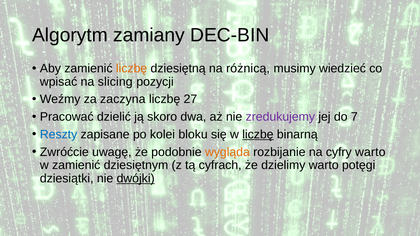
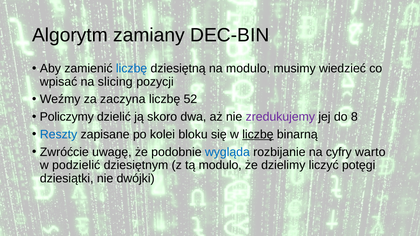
liczbę colour: orange -> blue (132, 69)
na różnicą: różnicą -> modulo (248, 69)
27: 27 -> 52 (190, 99)
Pracować: Pracować -> Policzymy (67, 117)
7: 7 -> 8 (354, 117)
wygląda colour: orange -> blue (227, 152)
w zamienić: zamienić -> podzielić (76, 165)
tą cyfrach: cyfrach -> modulo (220, 165)
dzielimy warto: warto -> liczyć (324, 165)
dwójki underline: present -> none (136, 179)
